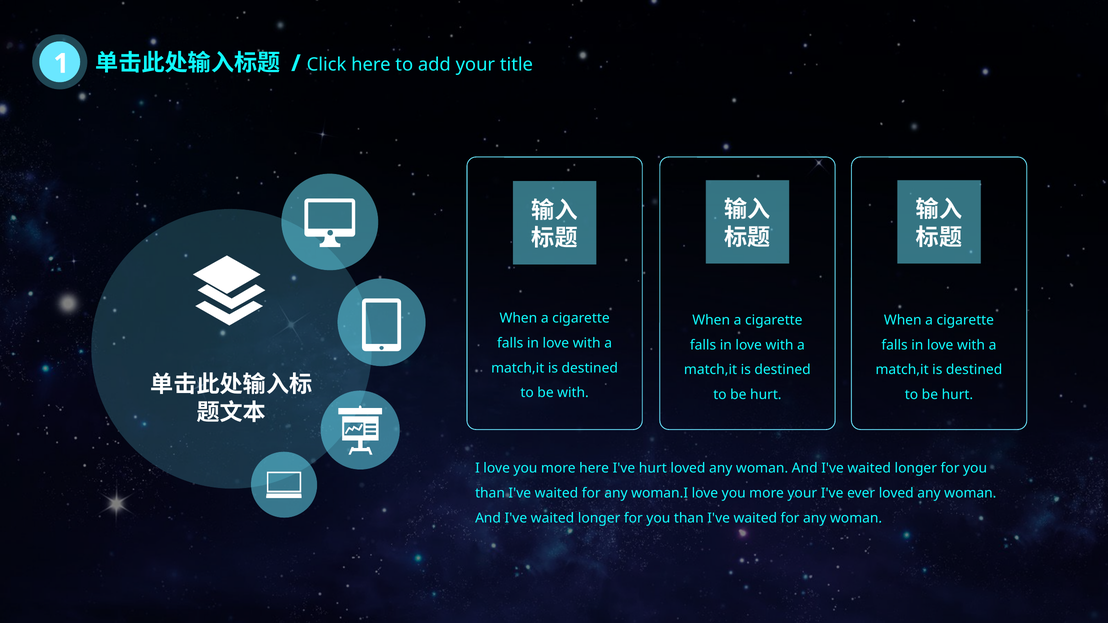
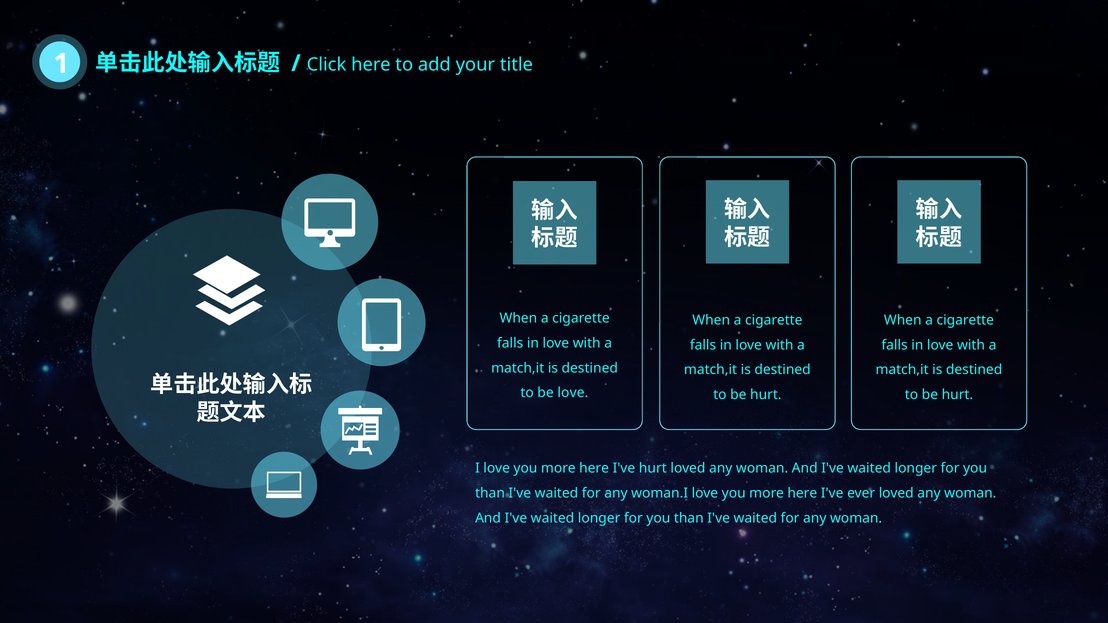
be with: with -> love (573, 393)
your: your -> here (802, 493)
